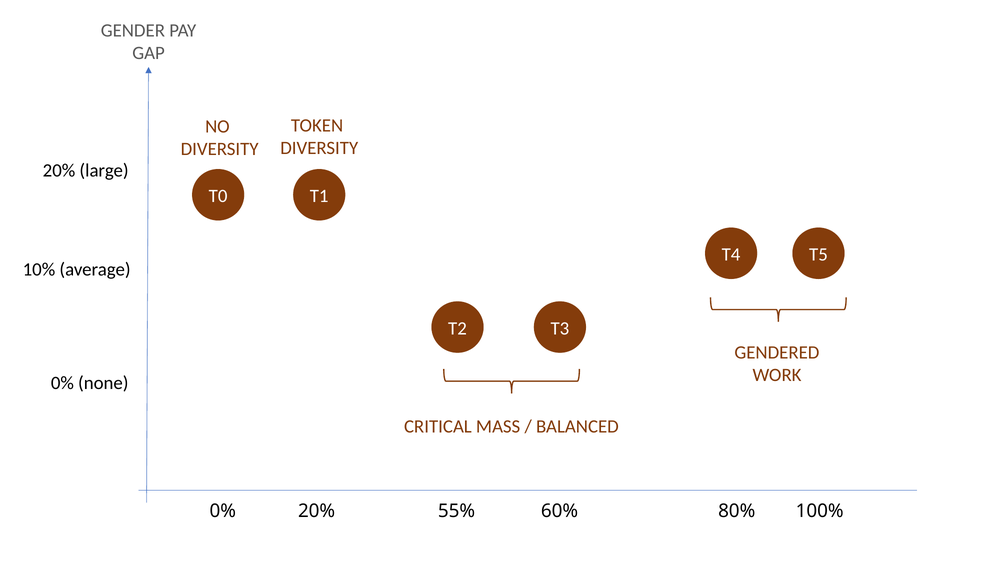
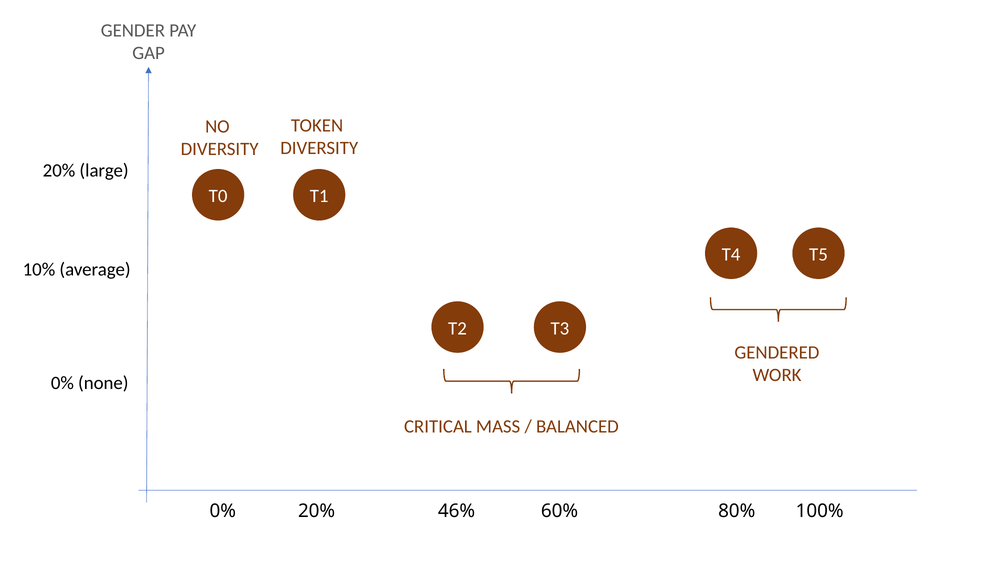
55%: 55% -> 46% (457, 512)
